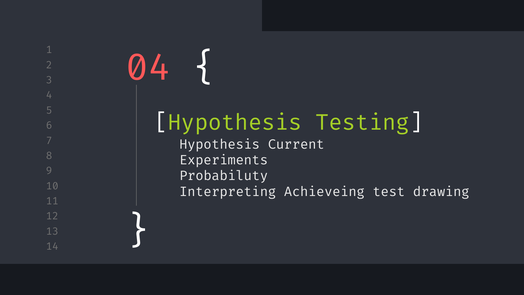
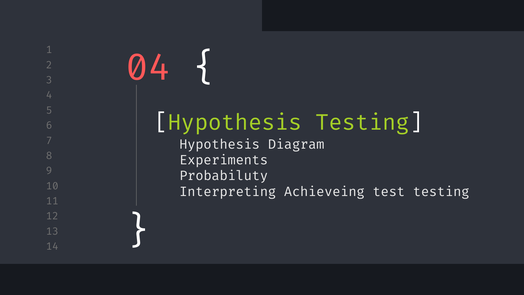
Current: Current -> Diagram (296, 144)
test drawing: drawing -> testing (441, 192)
